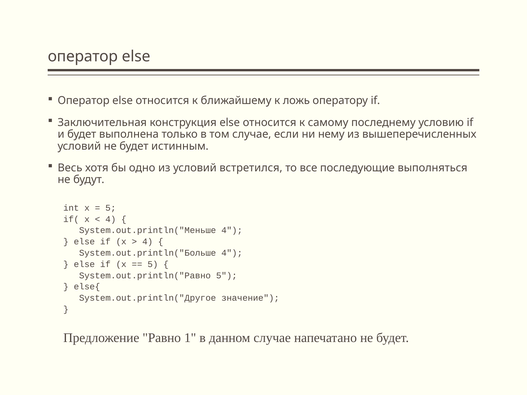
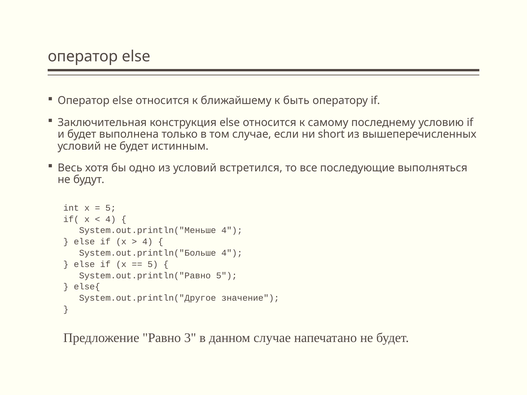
ложь: ложь -> быть (296, 101)
нему: нему -> short (331, 134)
1: 1 -> 3 (190, 338)
